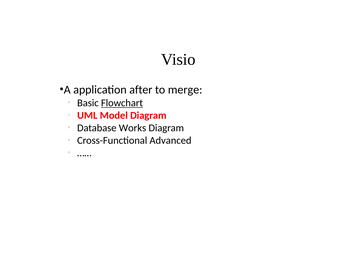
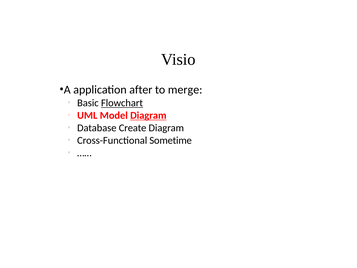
Diagram underline: none -> present (148, 115)
Works: Works -> Create (133, 128)
Advanced: Advanced -> Sometime (171, 140)
